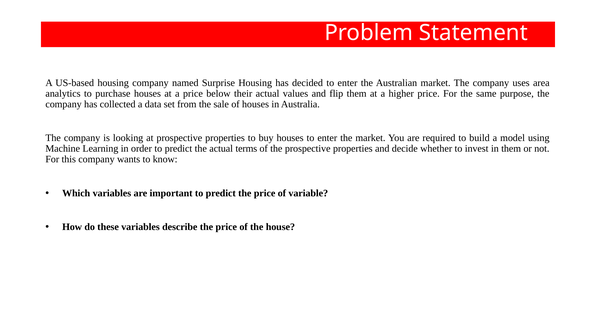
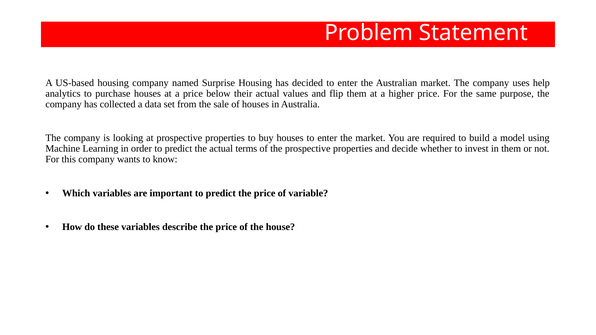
area: area -> help (541, 83)
